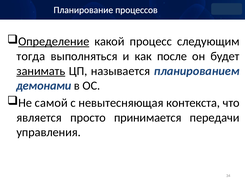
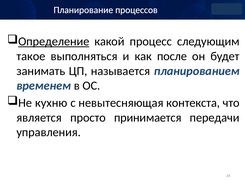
тогда: тогда -> такое (31, 56)
занимать underline: present -> none (41, 71)
демонами: демонами -> временем (44, 86)
самой: самой -> кухню (51, 103)
